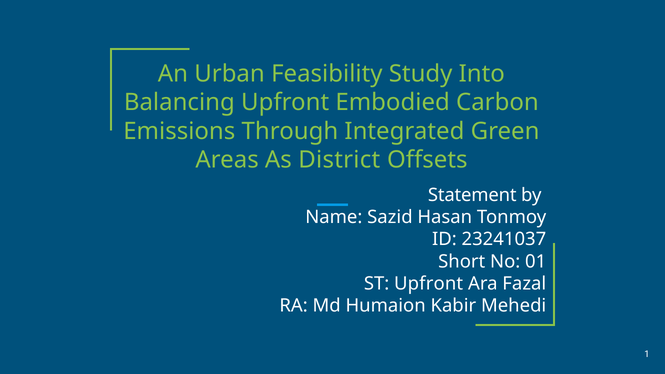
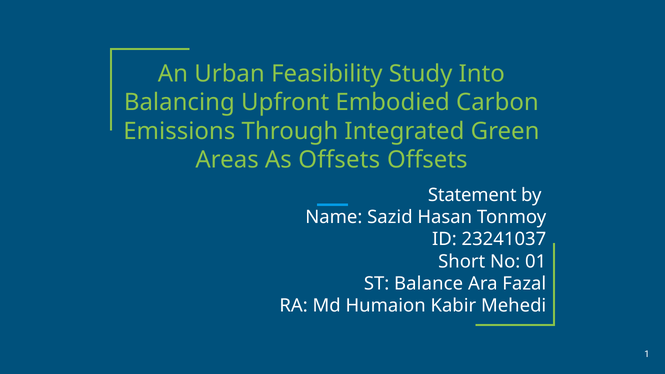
As District: District -> Offsets (339, 160)
ST Upfront: Upfront -> Balance (429, 284)
